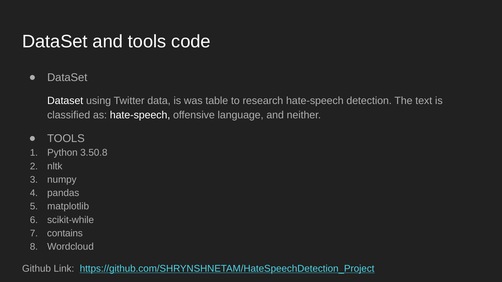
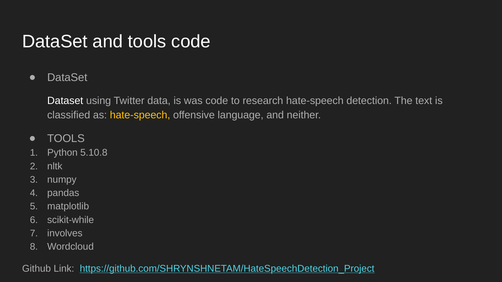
was table: table -> code (217, 101)
hate-speech colour: white -> yellow (140, 115)
3.50.8: 3.50.8 -> 5.10.8 (94, 153)
contains: contains -> involves (65, 234)
